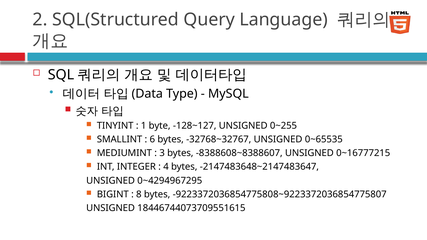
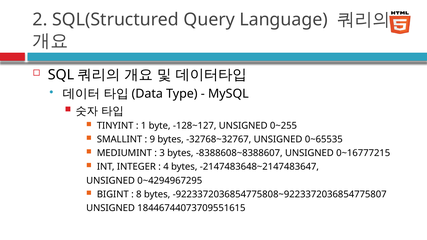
6: 6 -> 9 (152, 139)
